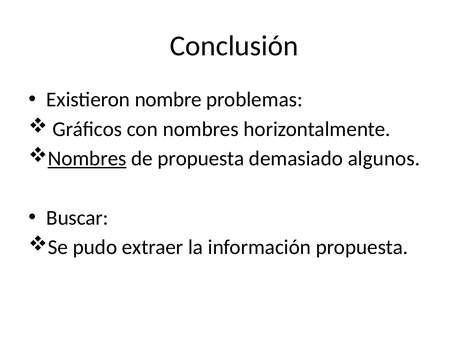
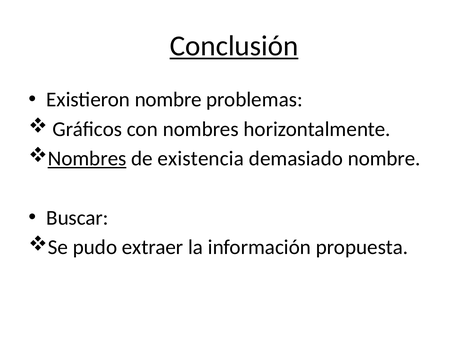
Conclusión underline: none -> present (234, 46)
de propuesta: propuesta -> existencia (201, 159)
demasiado algunos: algunos -> nombre (384, 159)
